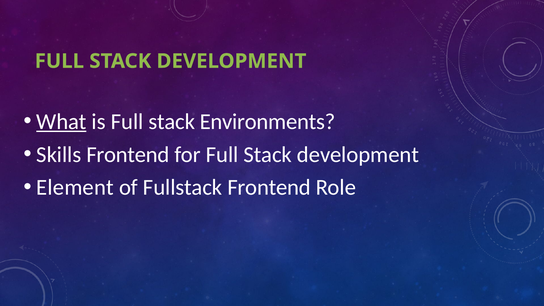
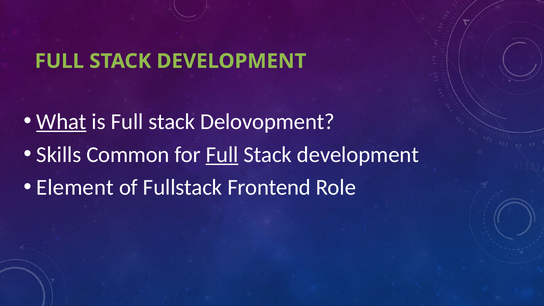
Environments: Environments -> Delovopment (268, 122)
Skills Frontend: Frontend -> Common (128, 155)
Full underline: none -> present (222, 155)
